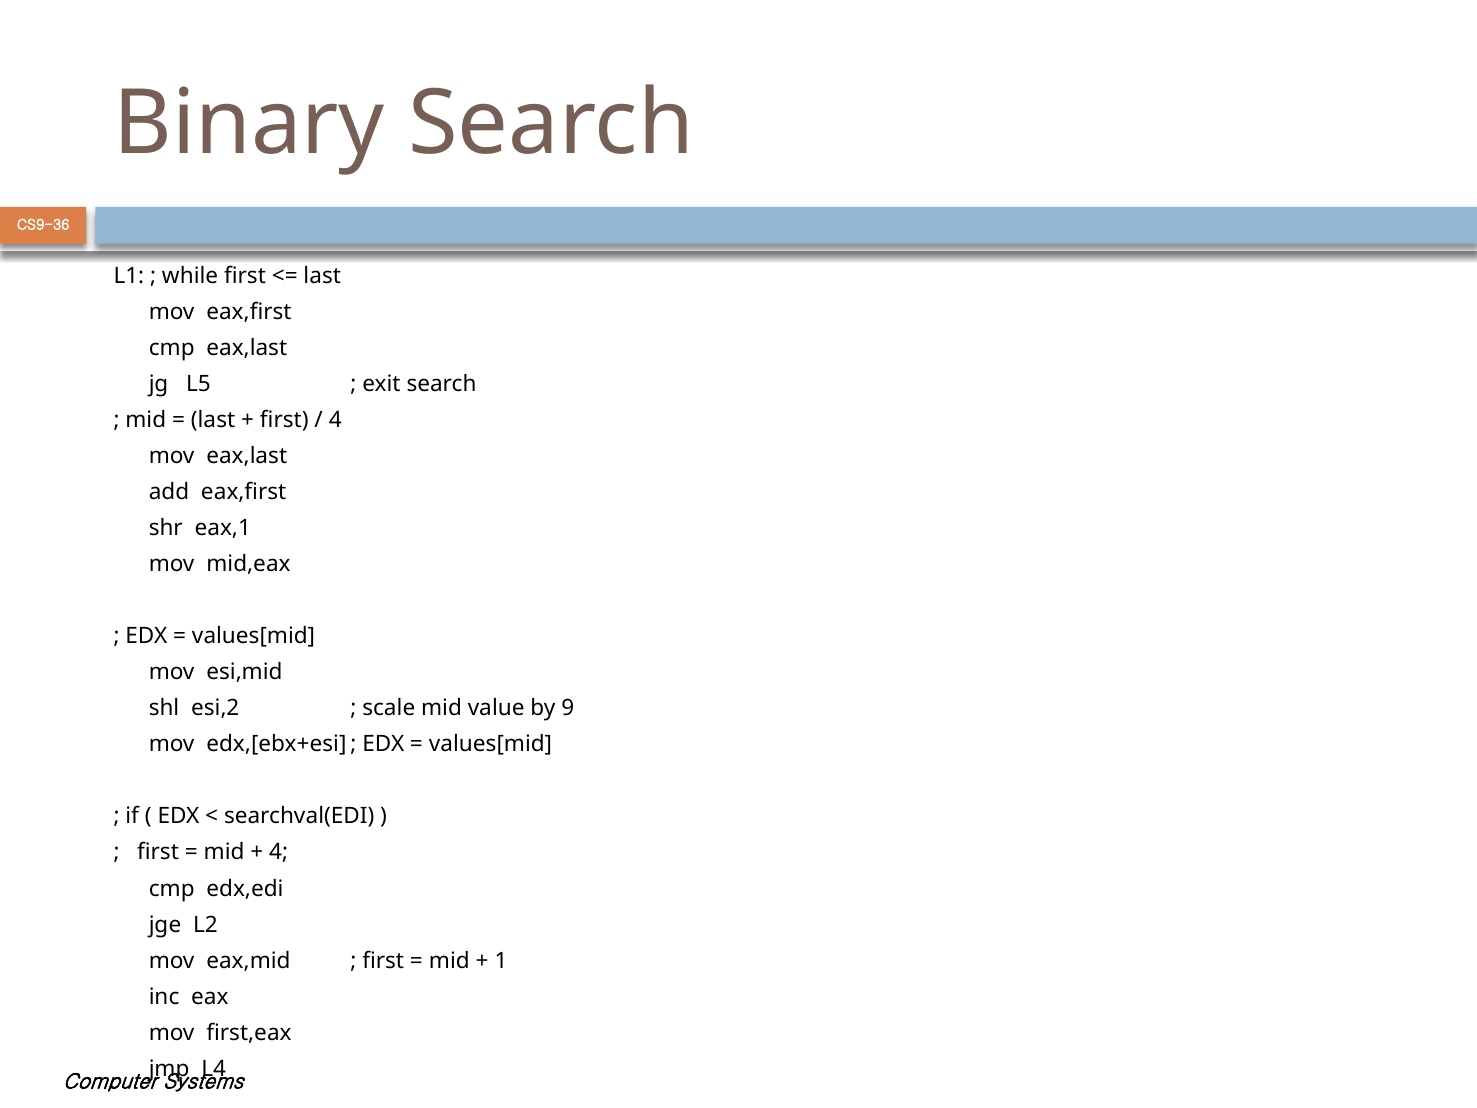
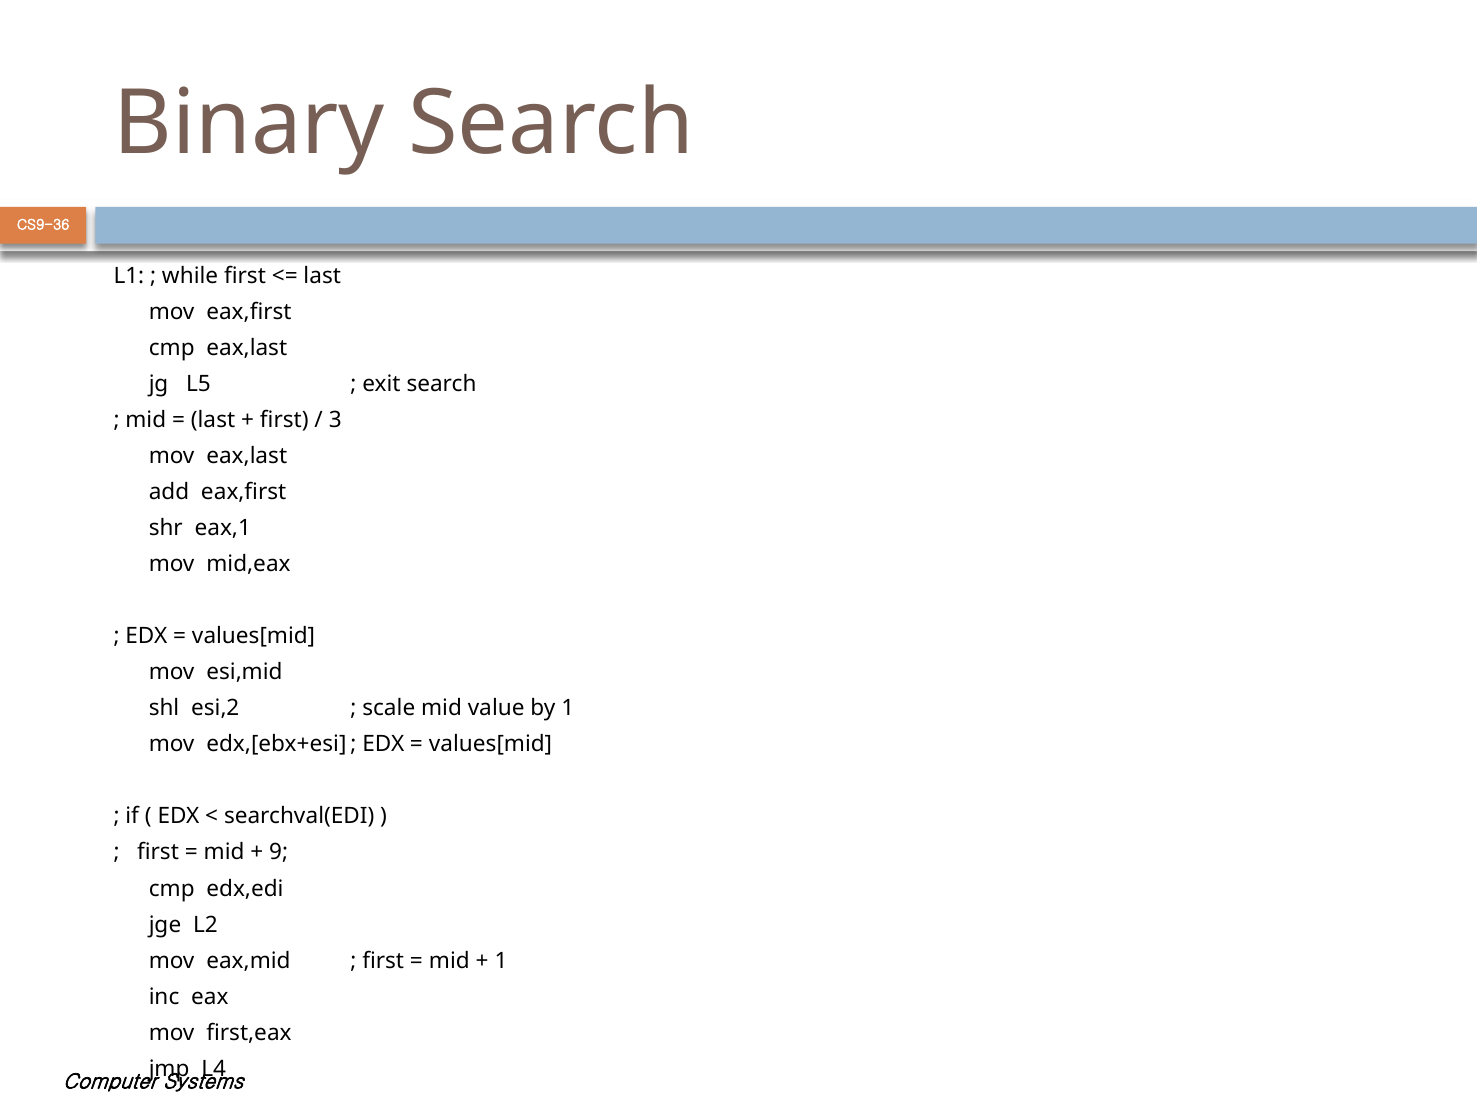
4: 4 -> 3 (335, 420)
by 9: 9 -> 1 (568, 708)
4: 4 -> 9 (279, 852)
